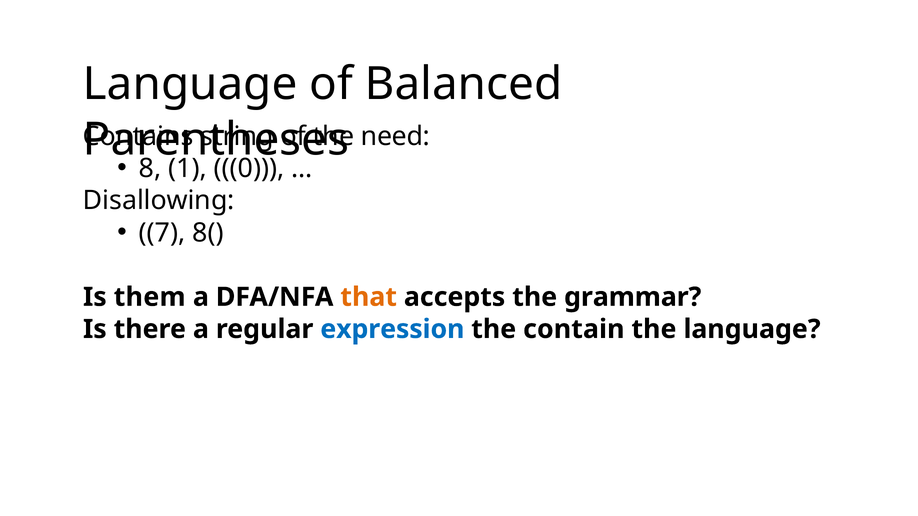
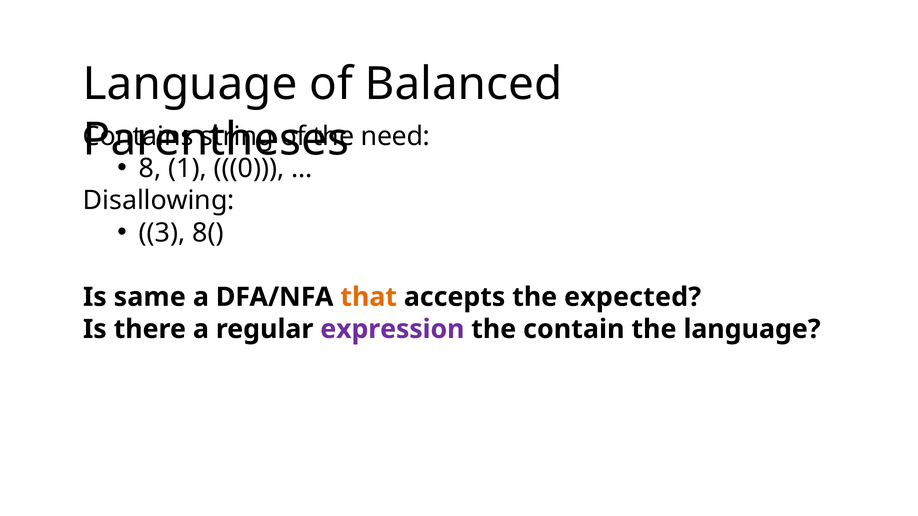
7: 7 -> 3 (162, 233)
them: them -> same (150, 297)
grammar: grammar -> expected (633, 297)
expression colour: blue -> purple (392, 329)
